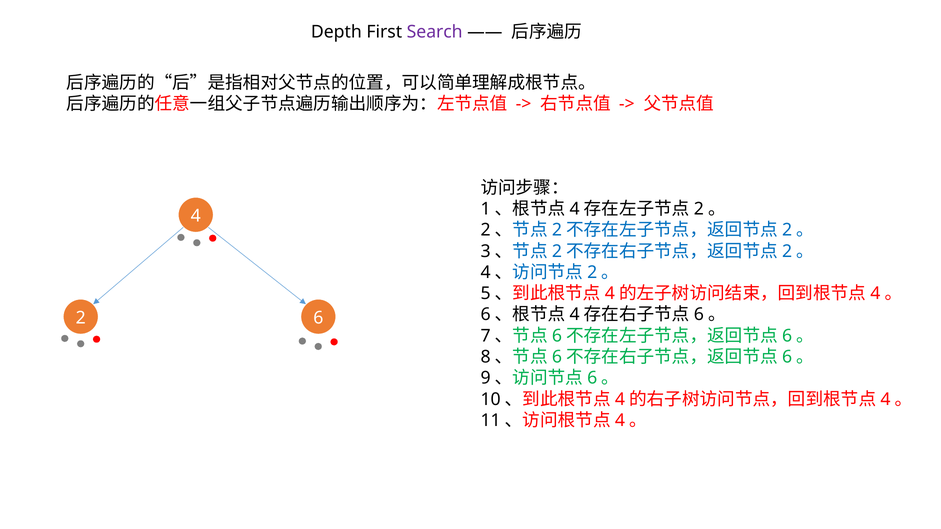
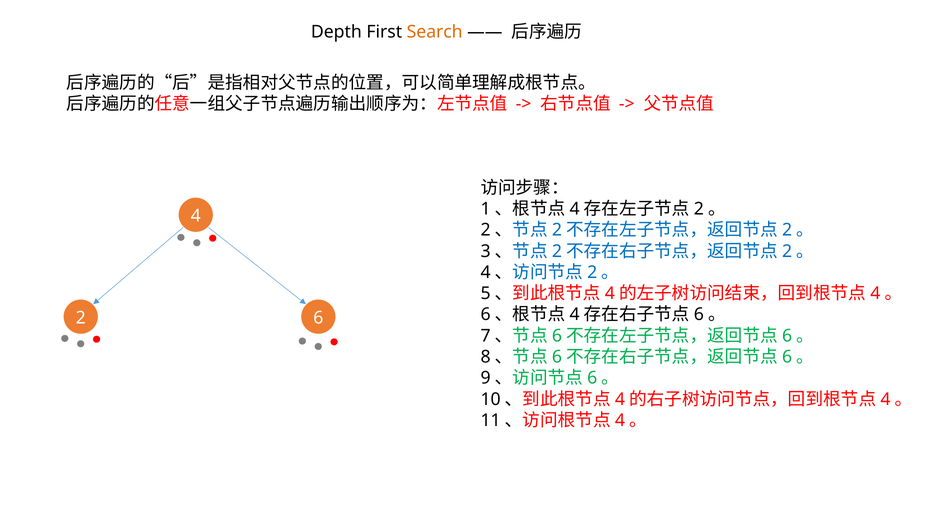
Search colour: purple -> orange (435, 32)
